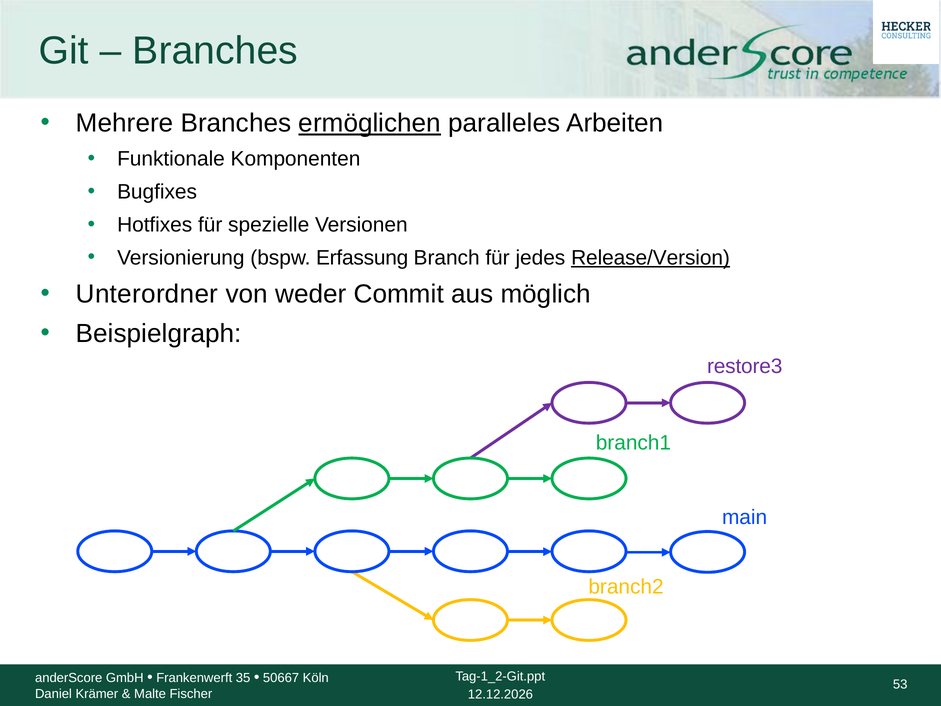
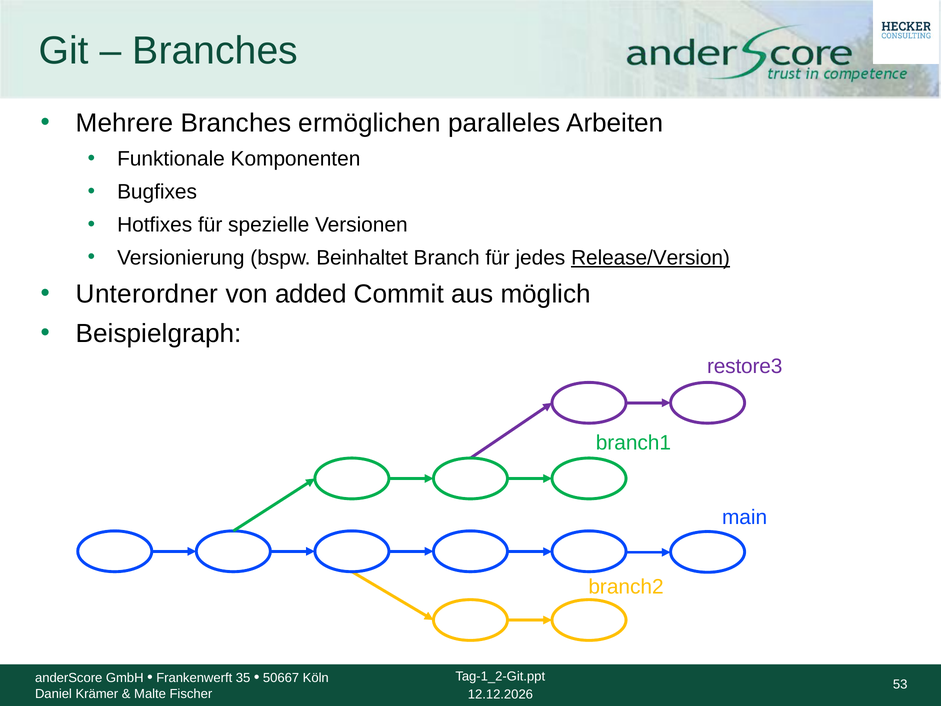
ermöglichen underline: present -> none (370, 123)
Erfassung: Erfassung -> Beinhaltet (362, 258)
weder: weder -> added (311, 294)
